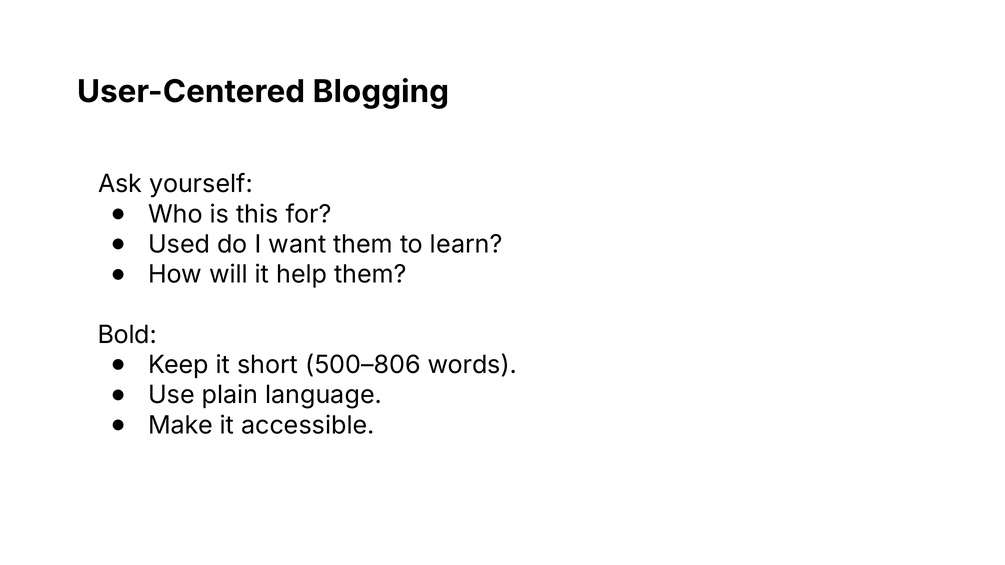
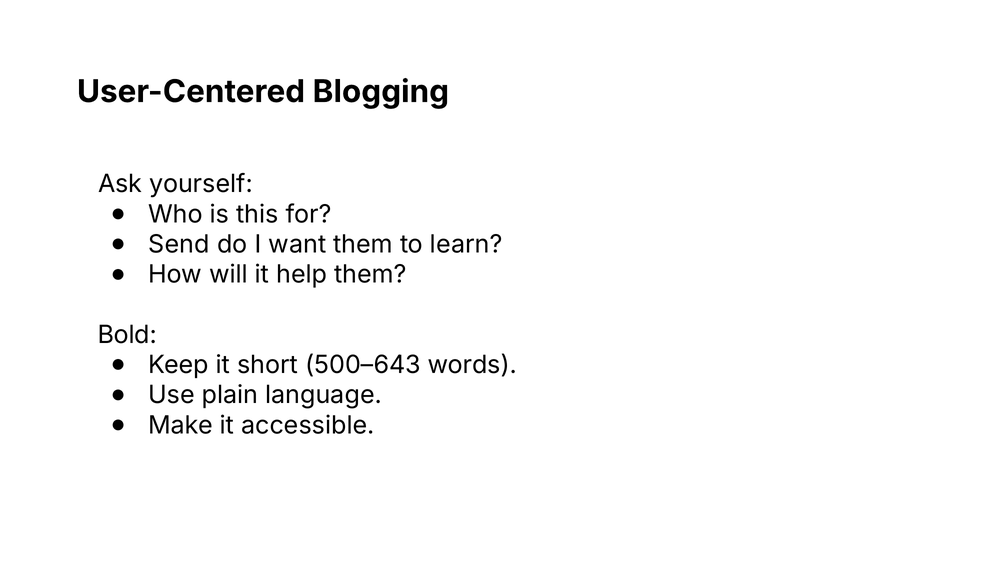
Used: Used -> Send (179, 245)
500–806: 500–806 -> 500–643 (363, 365)
